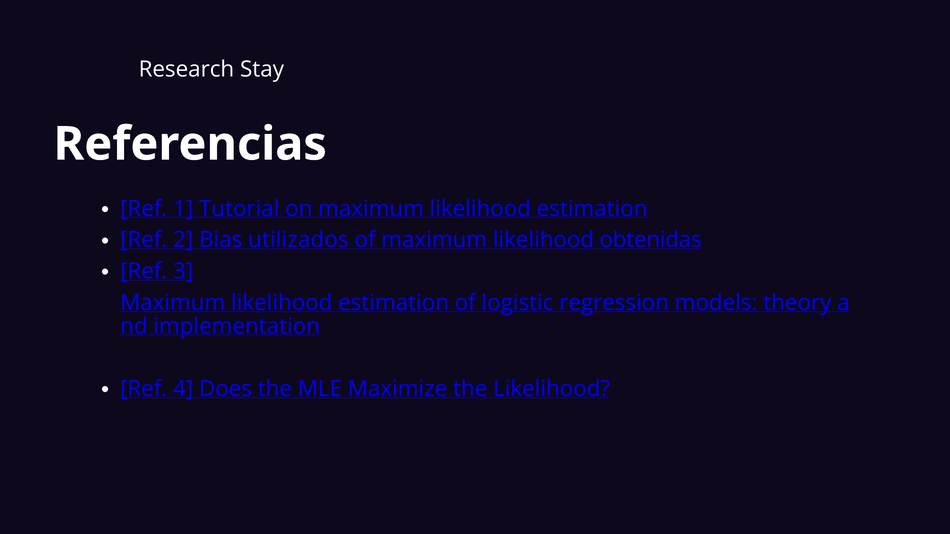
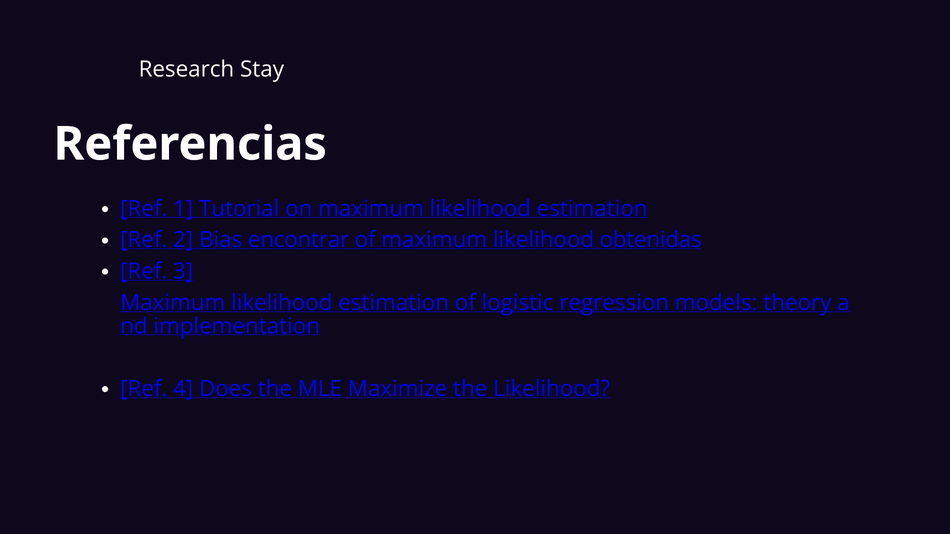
utilizados: utilizados -> encontrar (299, 240)
